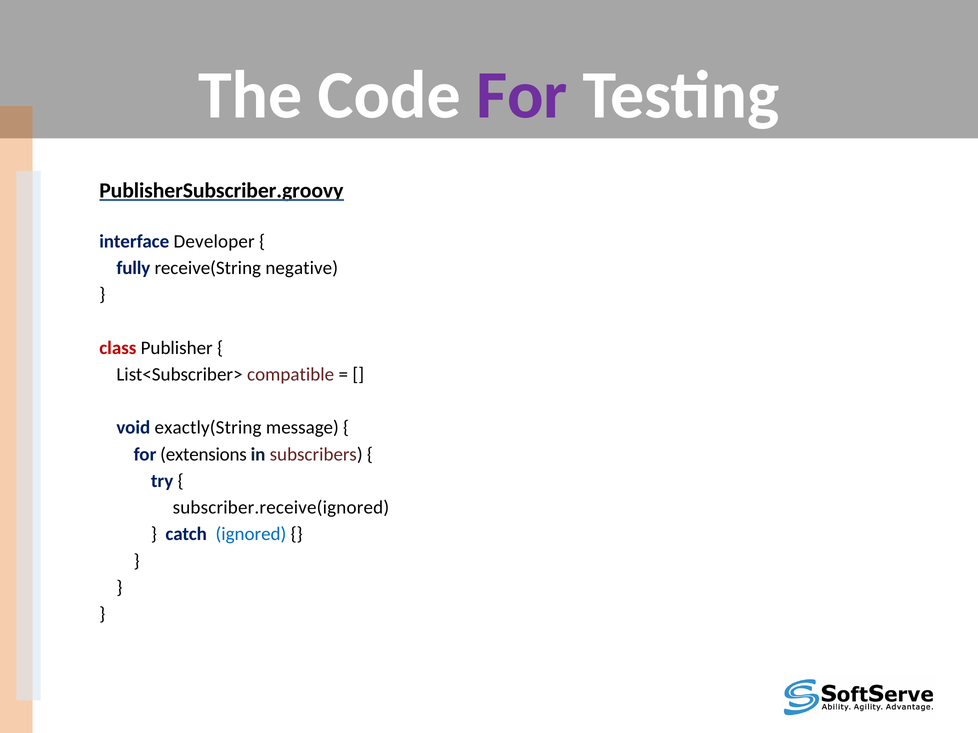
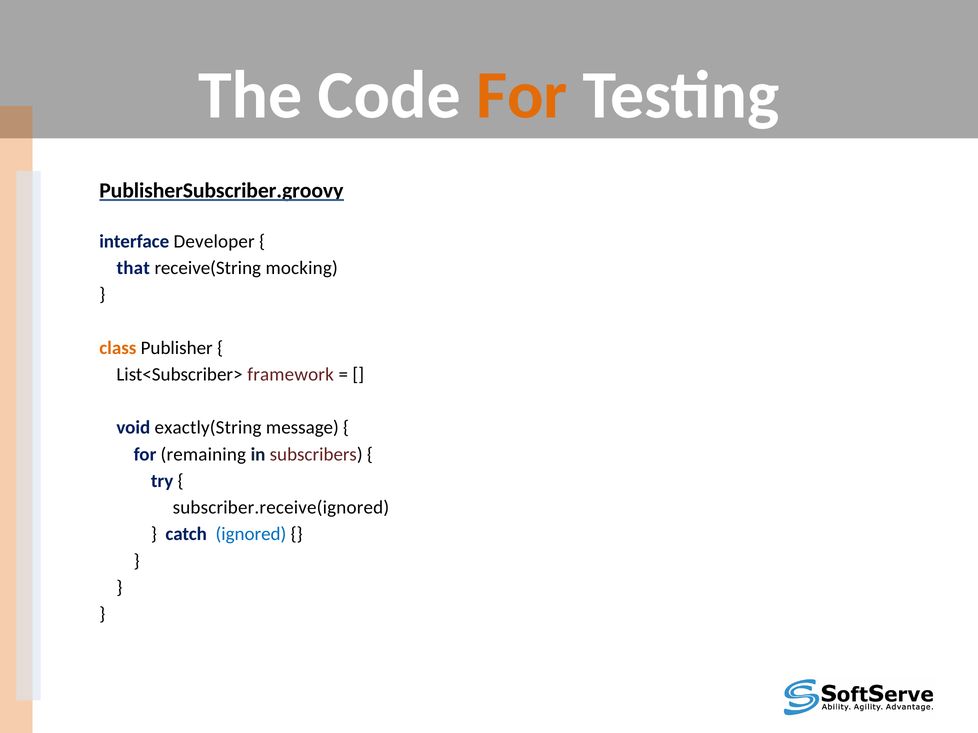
For colour: purple -> orange (522, 95)
fully: fully -> that (133, 268)
negative: negative -> mocking (302, 268)
class colour: red -> orange (118, 348)
compatible: compatible -> framework (291, 375)
extensions: extensions -> remaining (203, 455)
